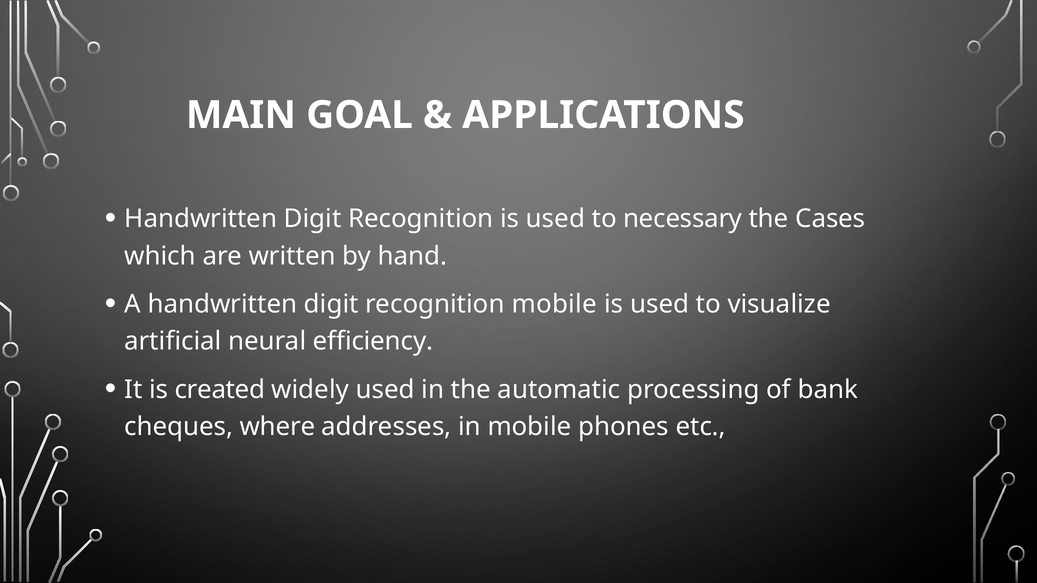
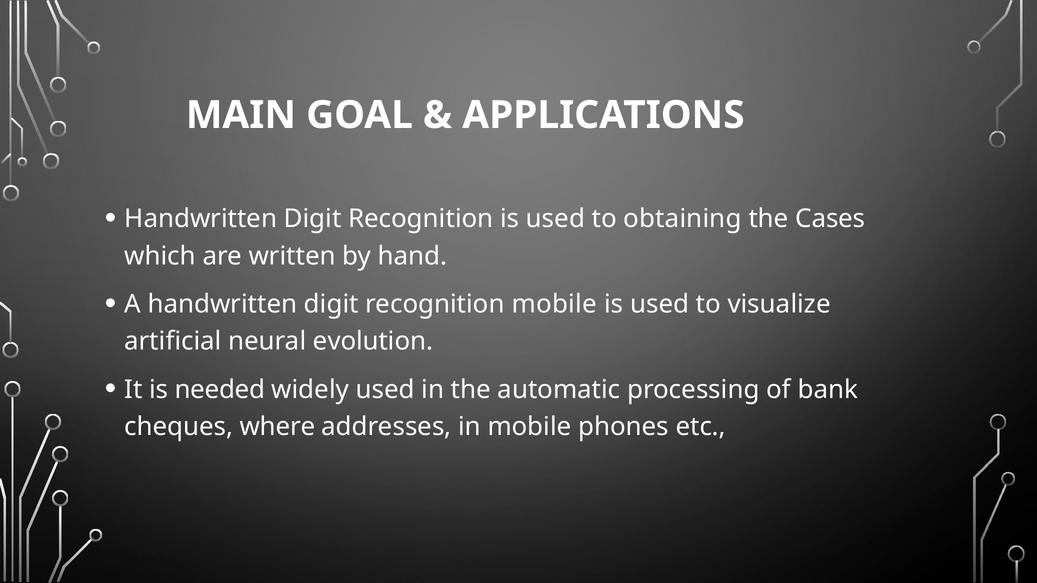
necessary: necessary -> obtaining (683, 219)
efficiency: efficiency -> evolution (373, 342)
created: created -> needed (220, 390)
